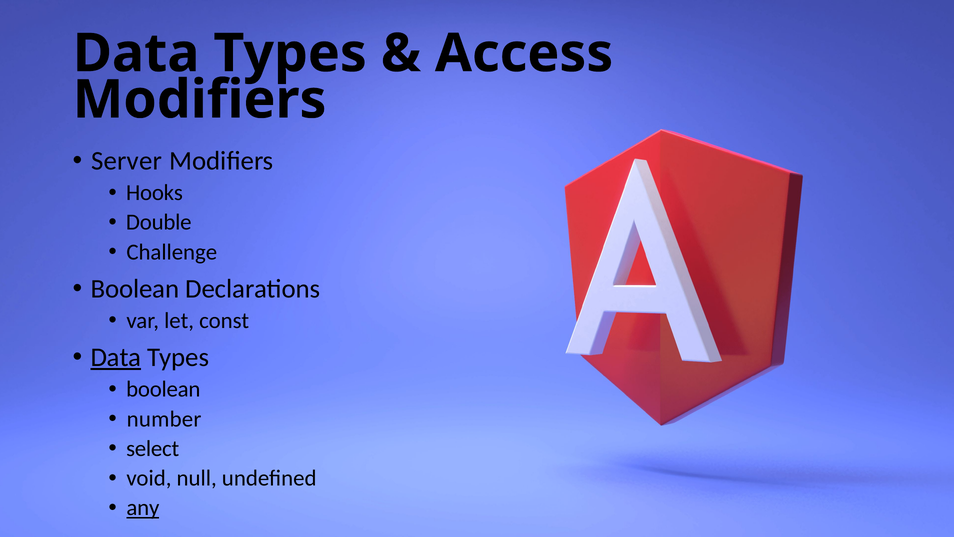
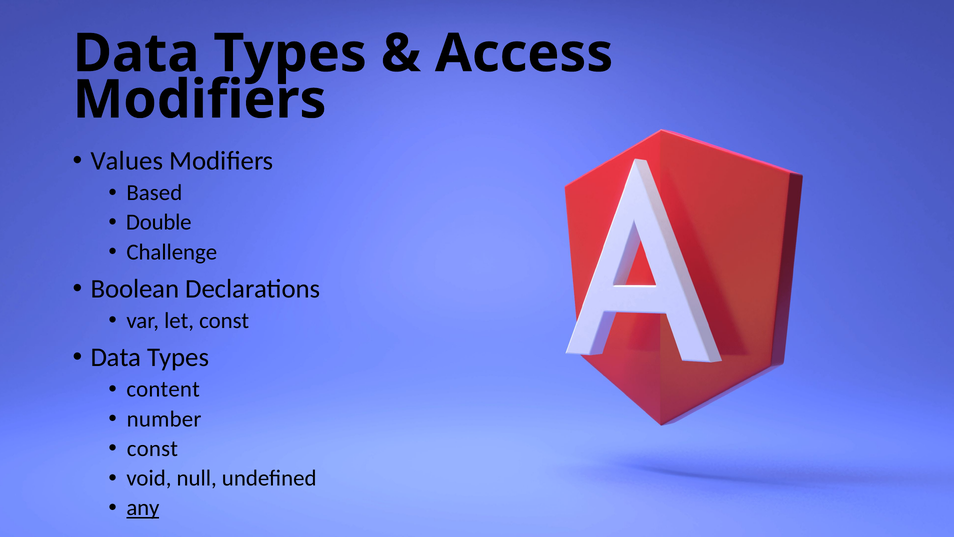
Server: Server -> Values (127, 161)
Hooks: Hooks -> Based (154, 193)
Data underline: present -> none (116, 357)
boolean: boolean -> content (163, 389)
select: select -> const (152, 448)
